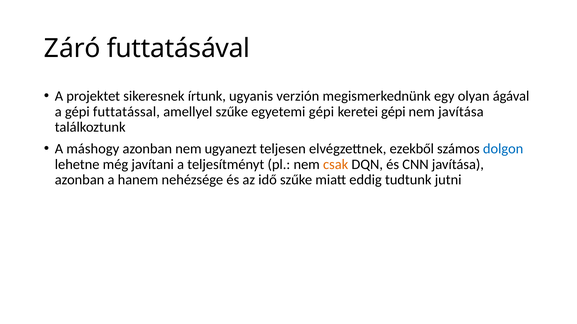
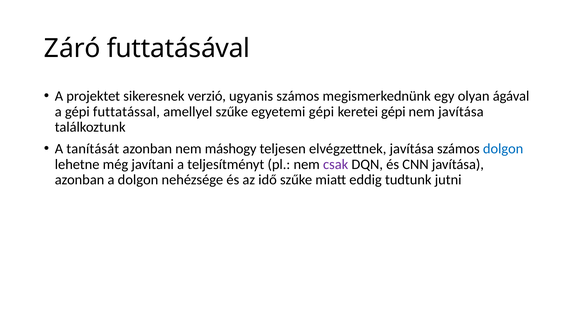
írtunk: írtunk -> verzió (207, 96)
ugyanis verzión: verzión -> számos (298, 96)
máshogy: máshogy -> tanítását (93, 149)
ugyanezt: ugyanezt -> máshogy (231, 149)
elvégzettnek ezekből: ezekből -> javítása (412, 149)
csak colour: orange -> purple (336, 165)
a hanem: hanem -> dolgon (138, 180)
